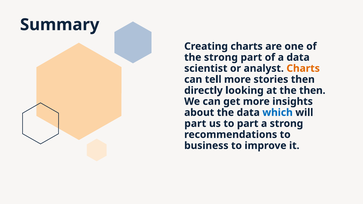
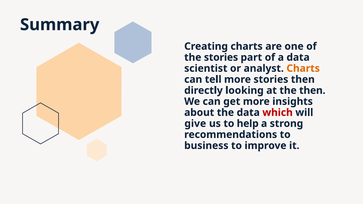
the strong: strong -> stories (221, 57)
which colour: blue -> red (278, 113)
part: part -> give (195, 124)
to part: part -> help (248, 124)
